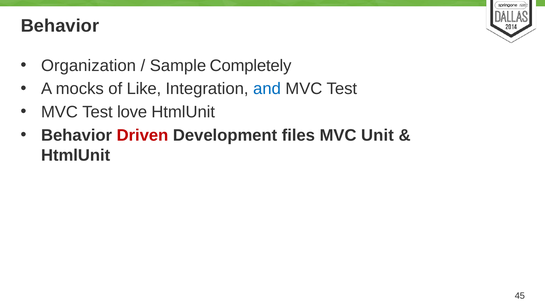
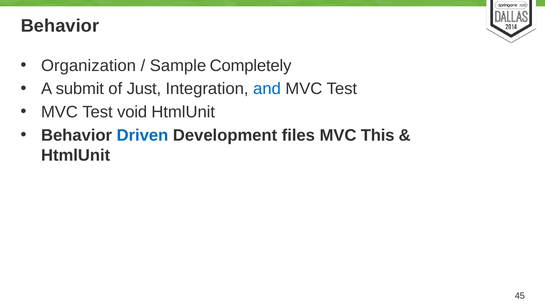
mocks: mocks -> submit (80, 89)
Like: Like -> Just (144, 89)
love: love -> void (132, 112)
Driven colour: red -> blue (142, 136)
Unit: Unit -> This (378, 136)
